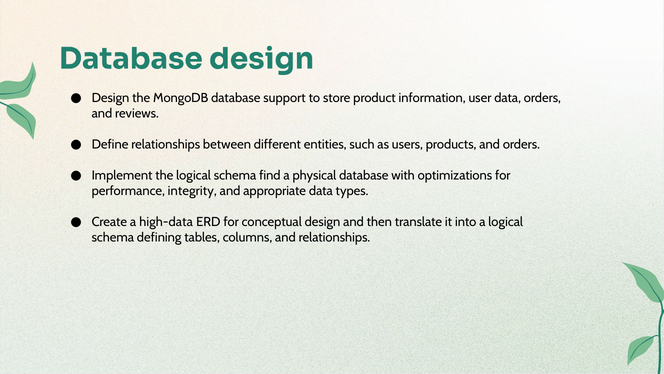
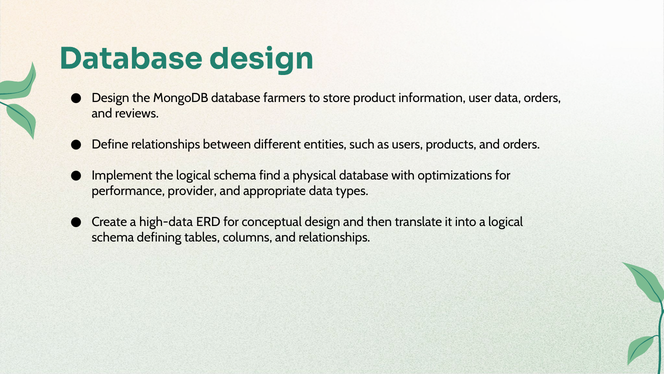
support: support -> farmers (284, 98)
integrity: integrity -> provider (192, 191)
